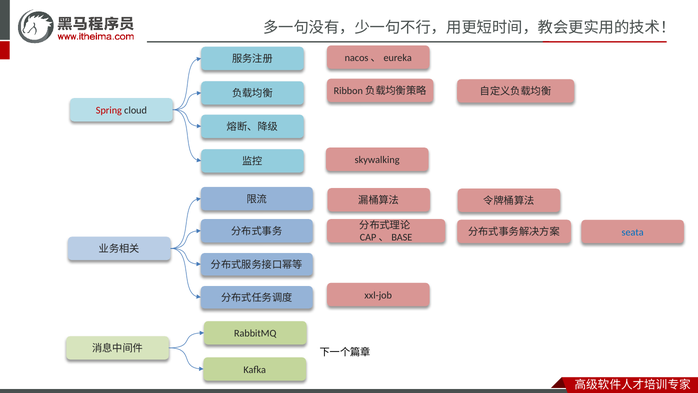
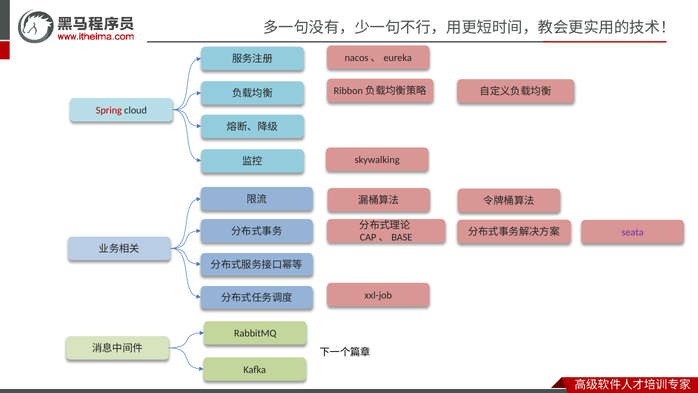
seata colour: blue -> purple (633, 232)
